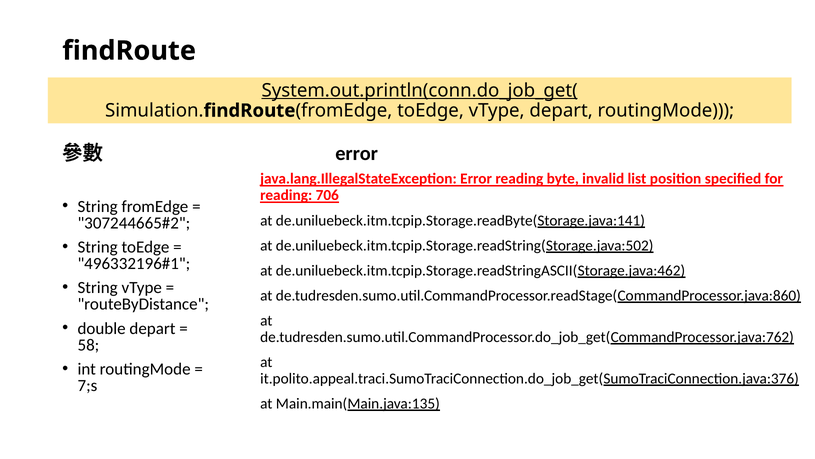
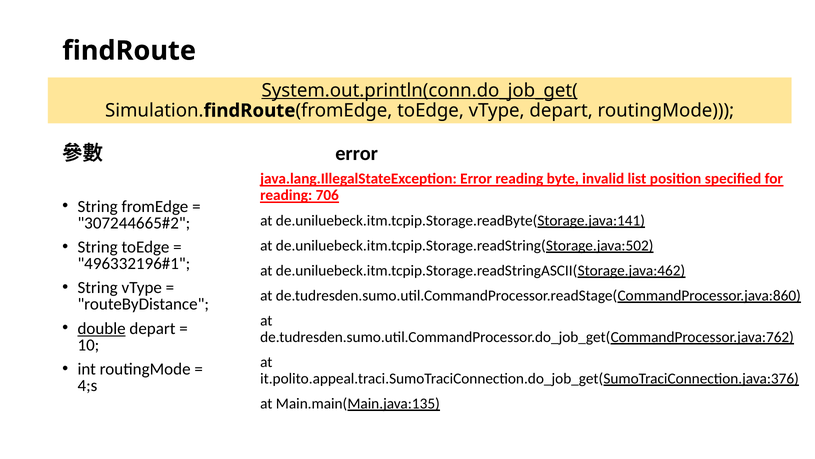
double underline: none -> present (102, 328)
58: 58 -> 10 (88, 345)
7;s: 7;s -> 4;s (87, 385)
